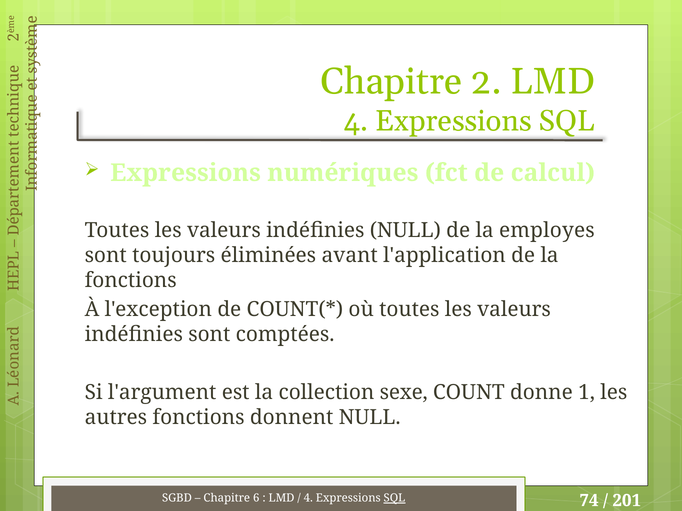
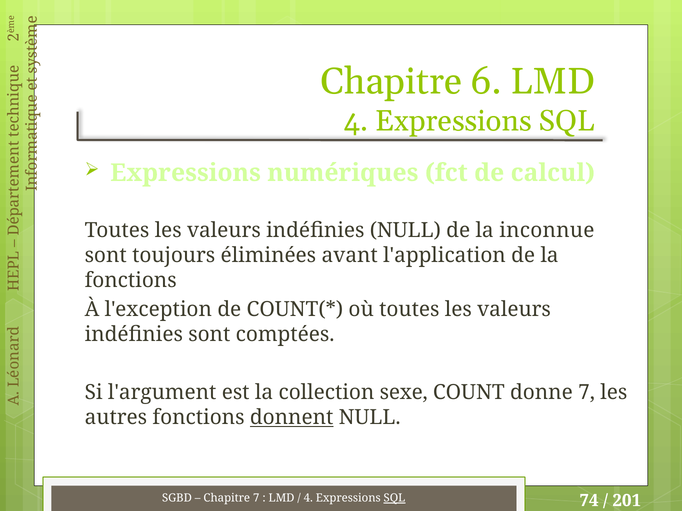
Chapitre 2: 2 -> 6 (486, 82)
employes: employes -> inconnue (547, 231)
donne 1: 1 -> 7 (587, 393)
donnent underline: none -> present (292, 418)
Chapitre 6: 6 -> 7 (256, 499)
